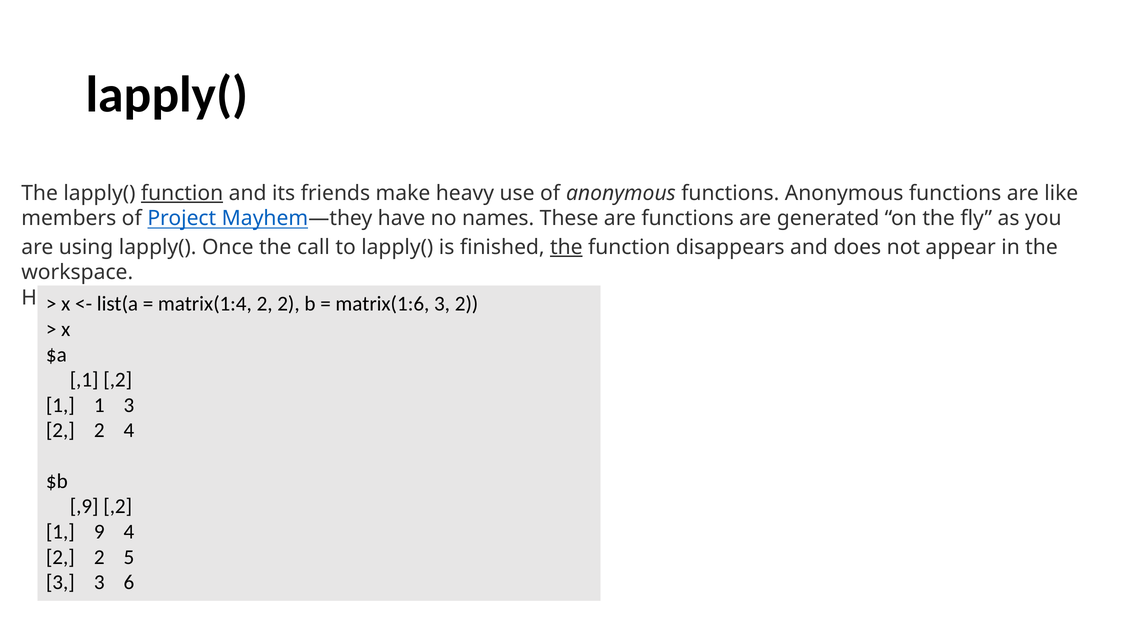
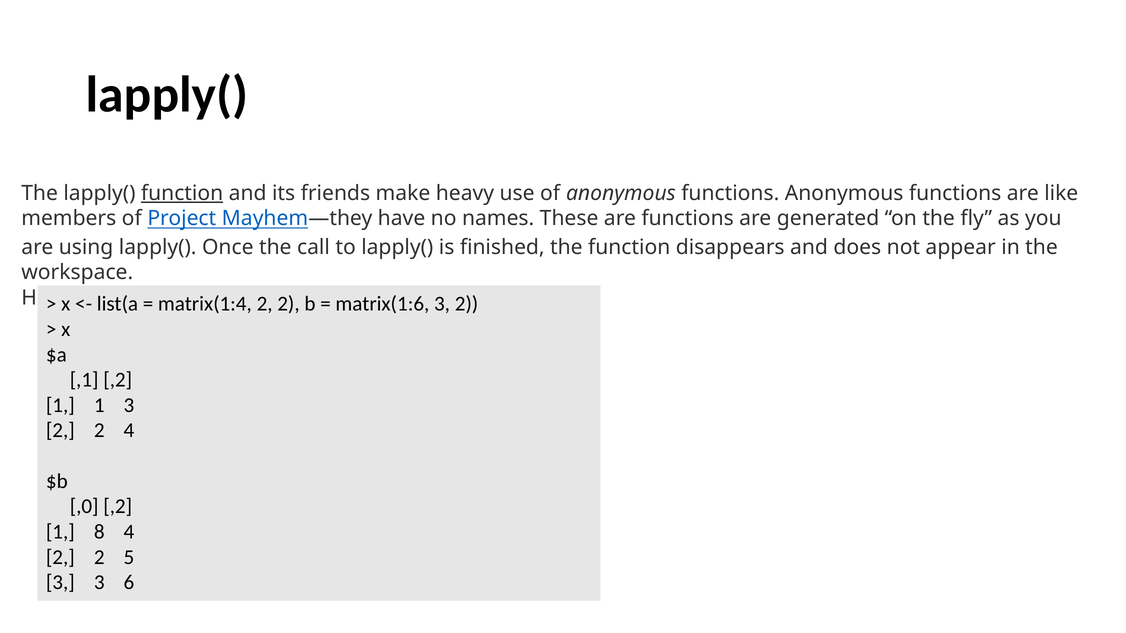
the underline: present -> none (566, 247)
,9: ,9 -> ,0 (84, 507)
9: 9 -> 8 (99, 532)
